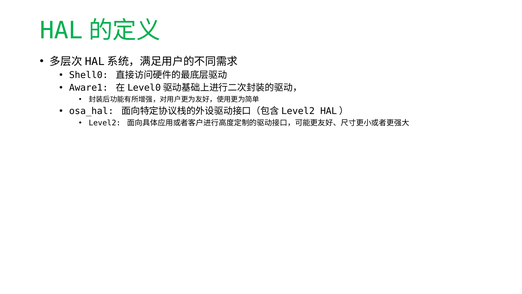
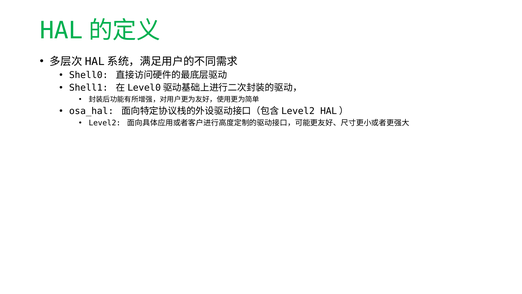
Aware1: Aware1 -> Shell1 (89, 88)
